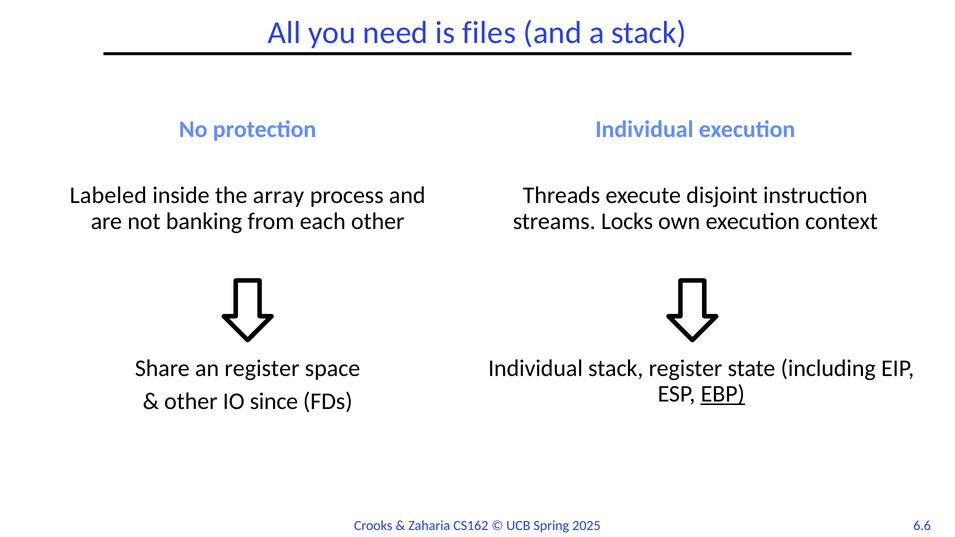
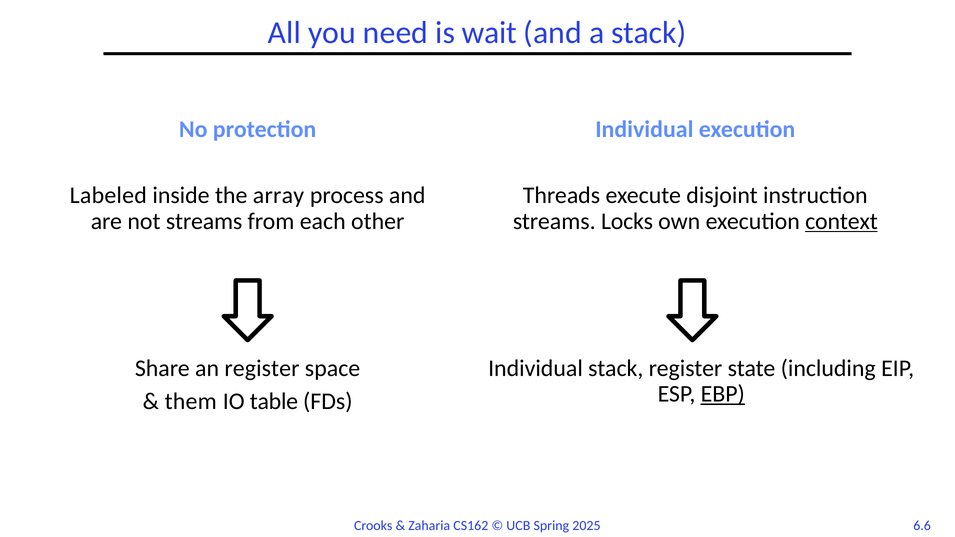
files: files -> wait (489, 33)
not banking: banking -> streams (204, 221)
context underline: none -> present (841, 221)
other: other -> them (191, 401)
since: since -> table (274, 401)
